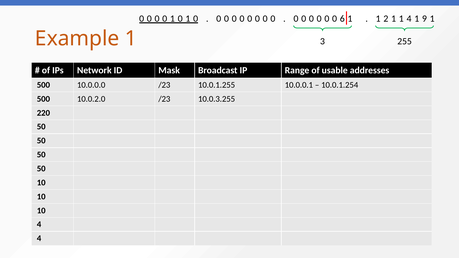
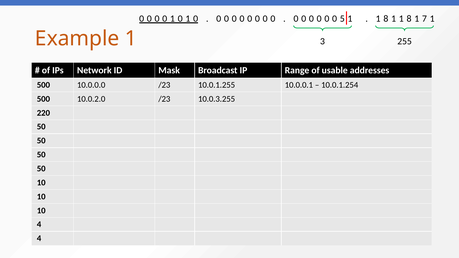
6: 6 -> 5 (342, 19)
2: 2 -> 8 (386, 19)
1 1 4: 4 -> 8 (409, 19)
9: 9 -> 7 (424, 19)
